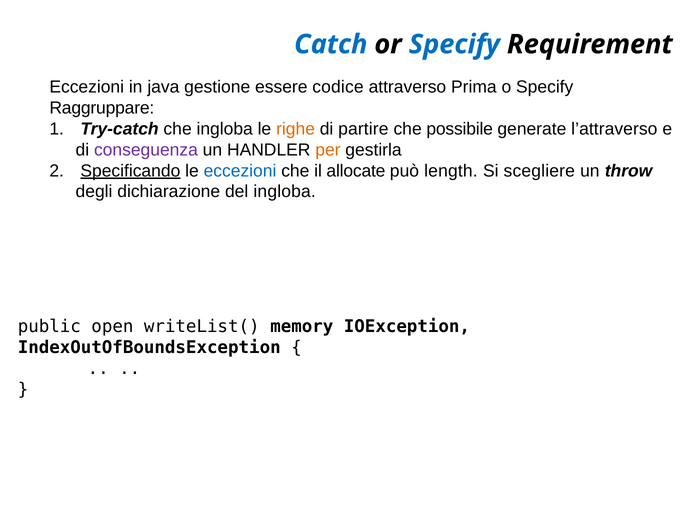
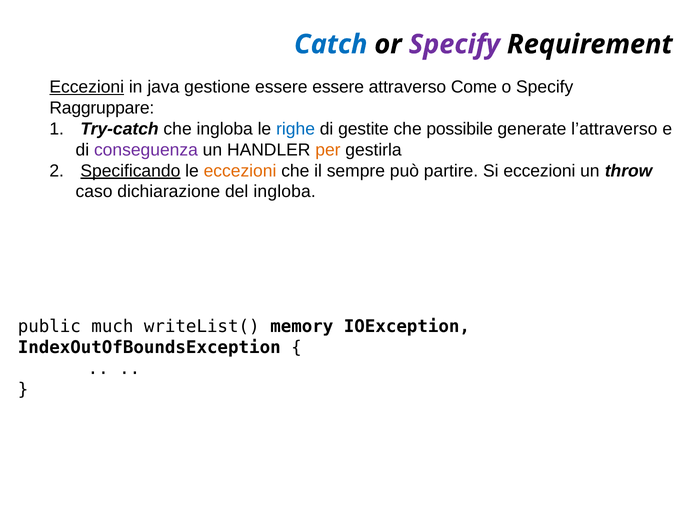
Specify colour: blue -> purple (454, 44)
Eccezioni underline: none -> present (87, 87)
essere codice: codice -> essere (338, 87)
Prima: Prima -> Come (474, 87)
righe colour: orange -> blue (296, 129)
partire: partire -> gestite (363, 129)
eccezioni colour: blue -> orange (240, 171)
allocate: allocate -> sempre (356, 171)
length: length -> partire (451, 171)
Si scegliere: scegliere -> eccezioni (539, 171)
degli: degli -> caso (94, 192)
open: open -> much (112, 327)
